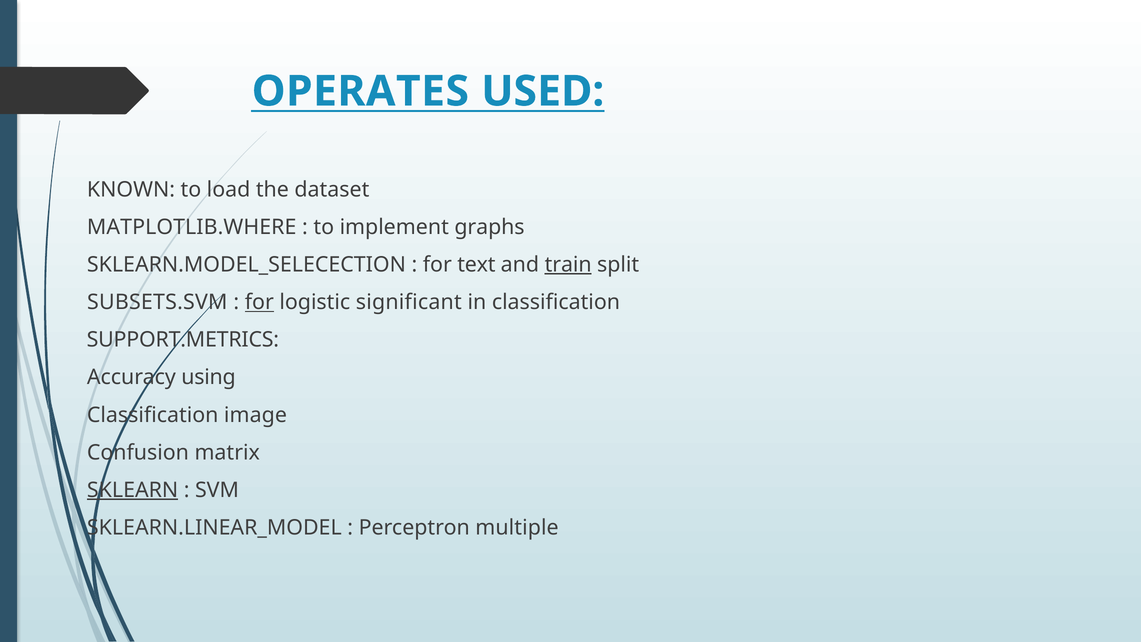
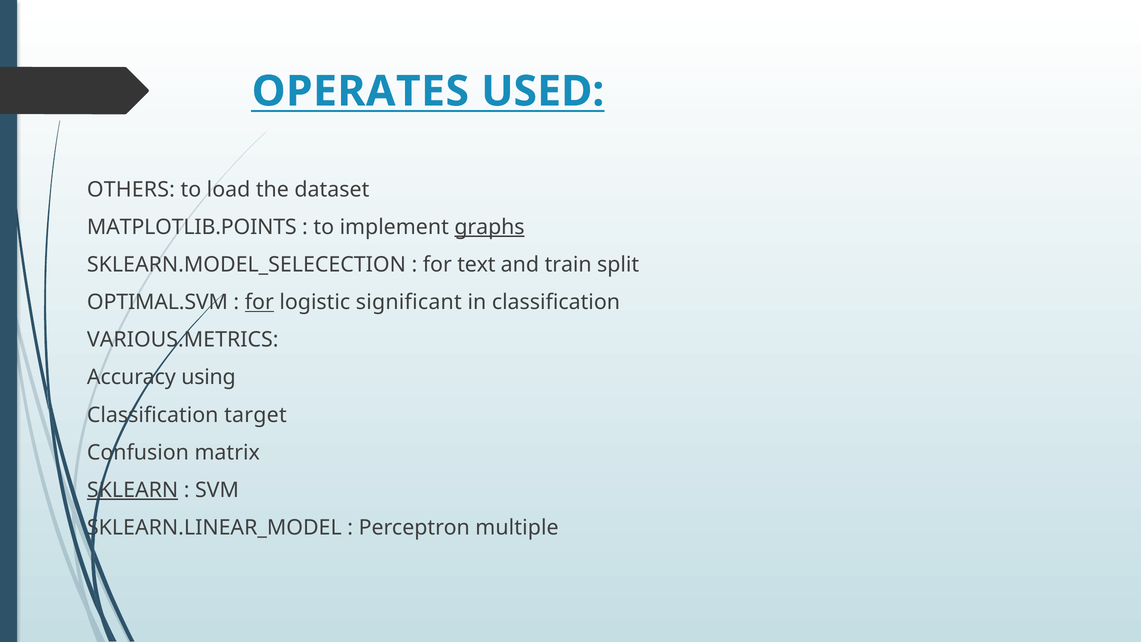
KNOWN: KNOWN -> OTHERS (131, 189)
MATPLOTLIB.WHERE: MATPLOTLIB.WHERE -> MATPLOTLIB.POINTS (192, 227)
graphs underline: none -> present (489, 227)
train underline: present -> none (568, 265)
SUBSETS.SVM: SUBSETS.SVM -> OPTIMAL.SVM (158, 302)
SUPPORT.METRICS: SUPPORT.METRICS -> VARIOUS.METRICS (183, 340)
image: image -> target (255, 415)
